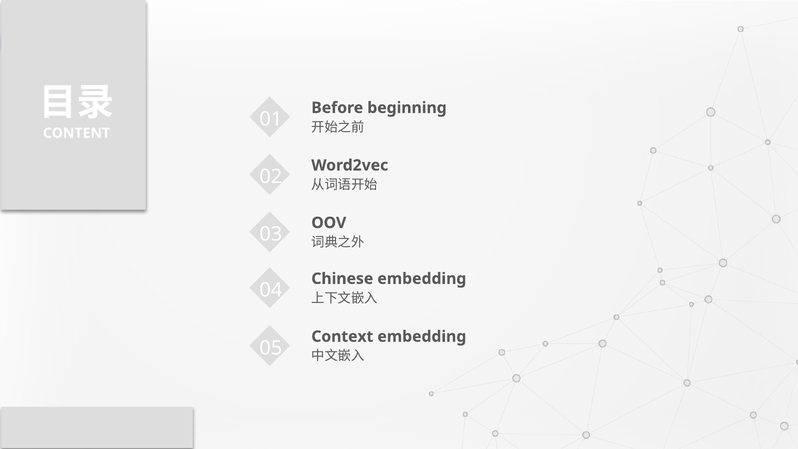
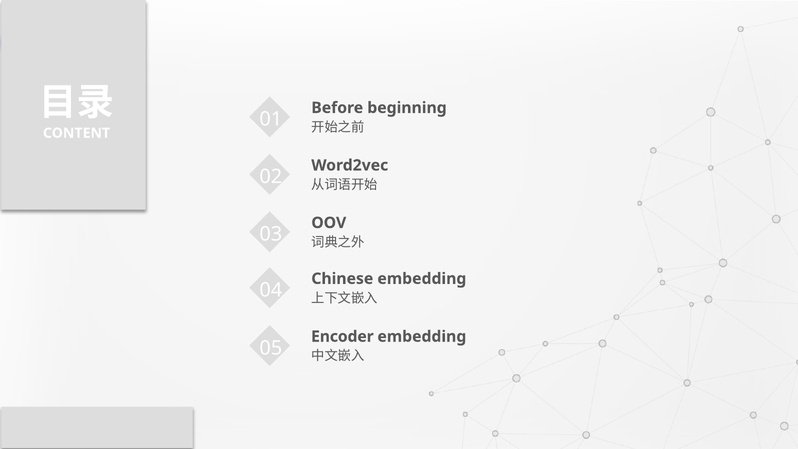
Context: Context -> Encoder (342, 336)
